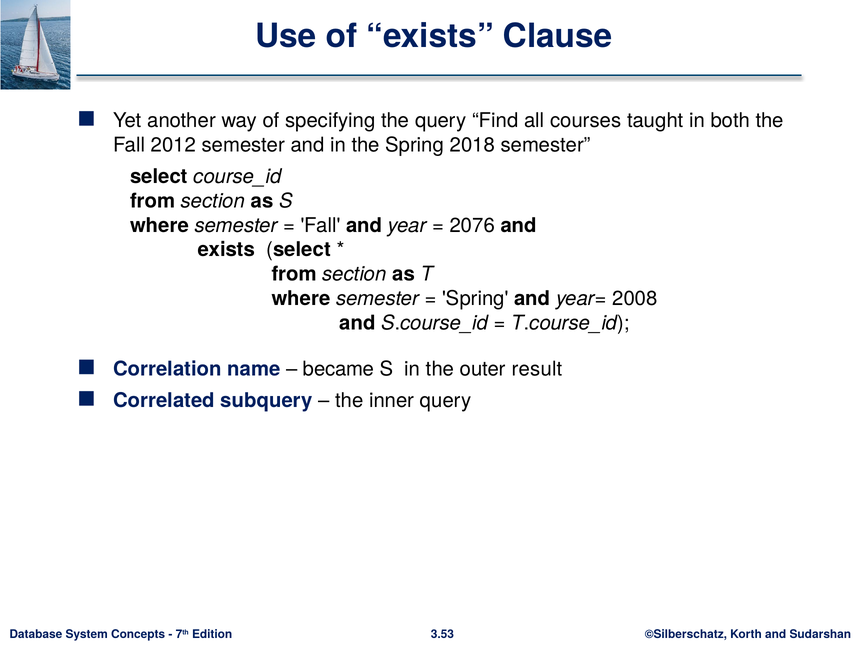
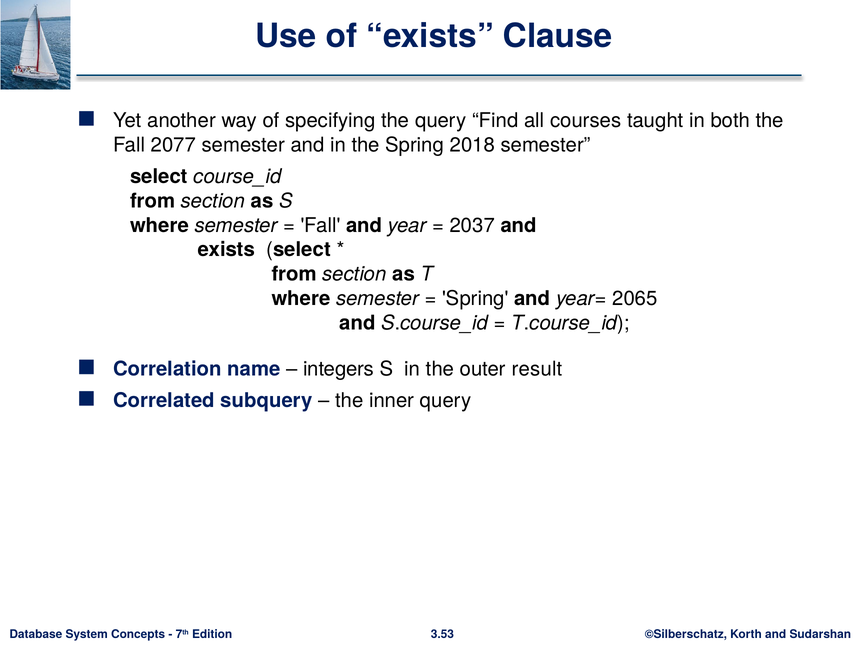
2012: 2012 -> 2077 (173, 145)
2076: 2076 -> 2037 (472, 225)
2008: 2008 -> 2065 (635, 299)
became: became -> integers (339, 369)
